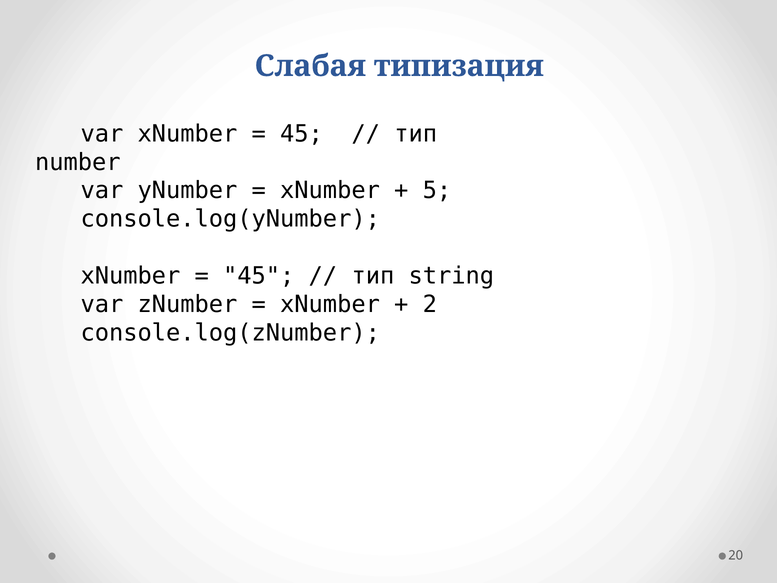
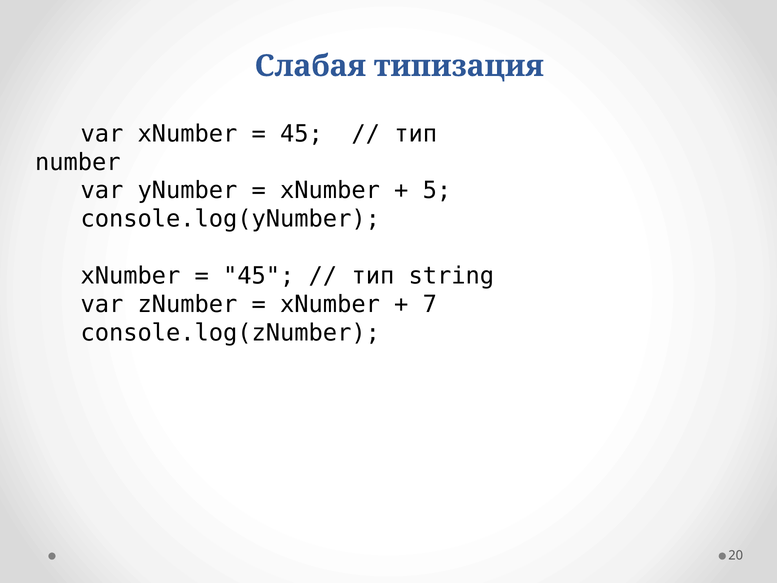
2: 2 -> 7 (430, 304)
